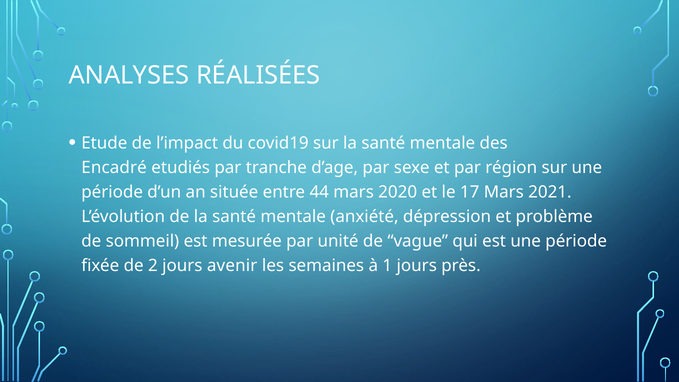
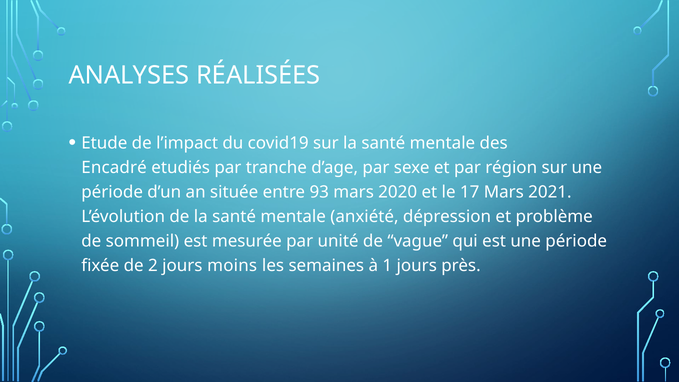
44: 44 -> 93 (319, 192)
avenir: avenir -> moins (232, 265)
